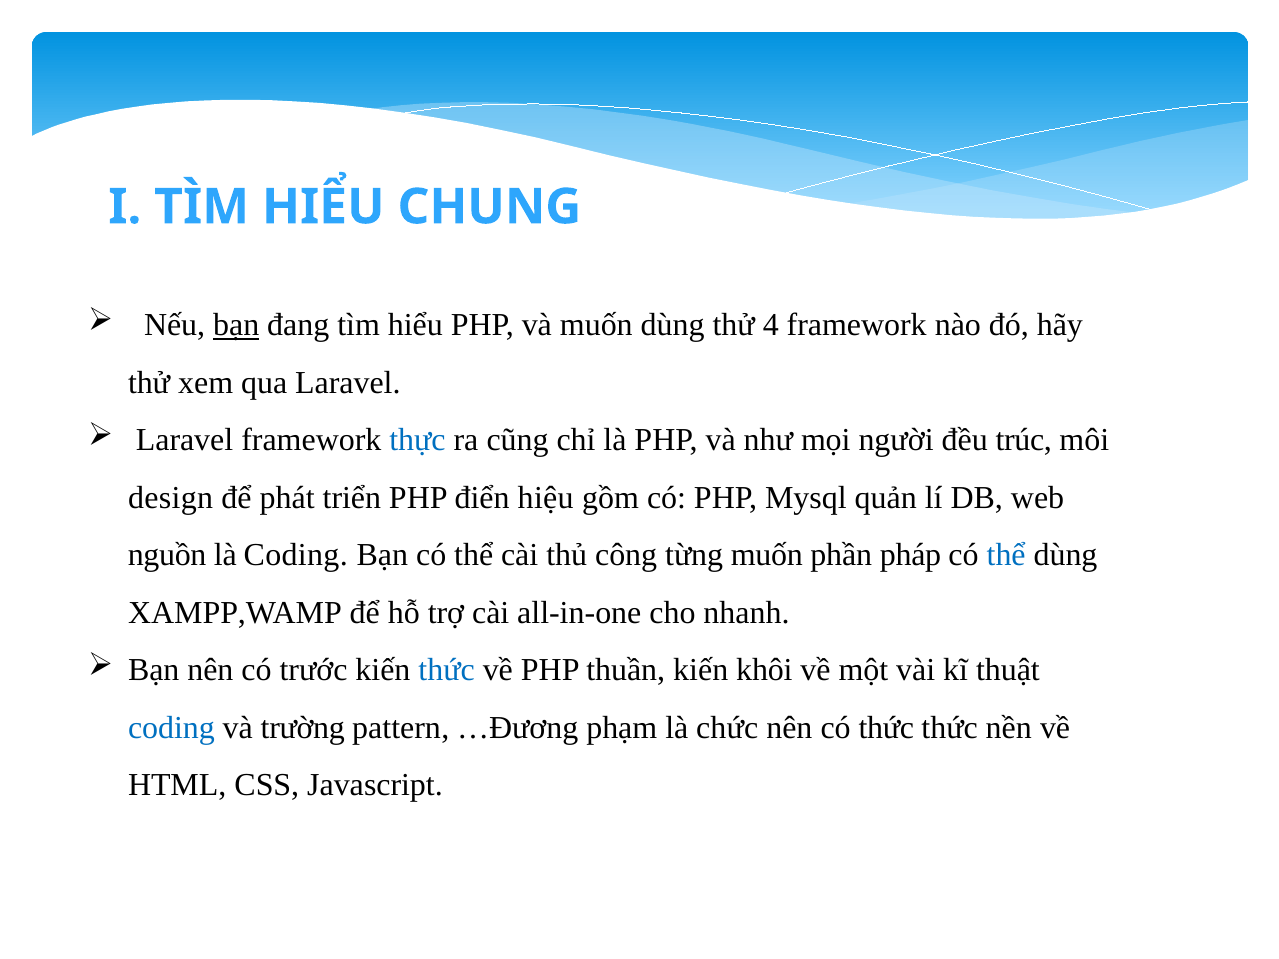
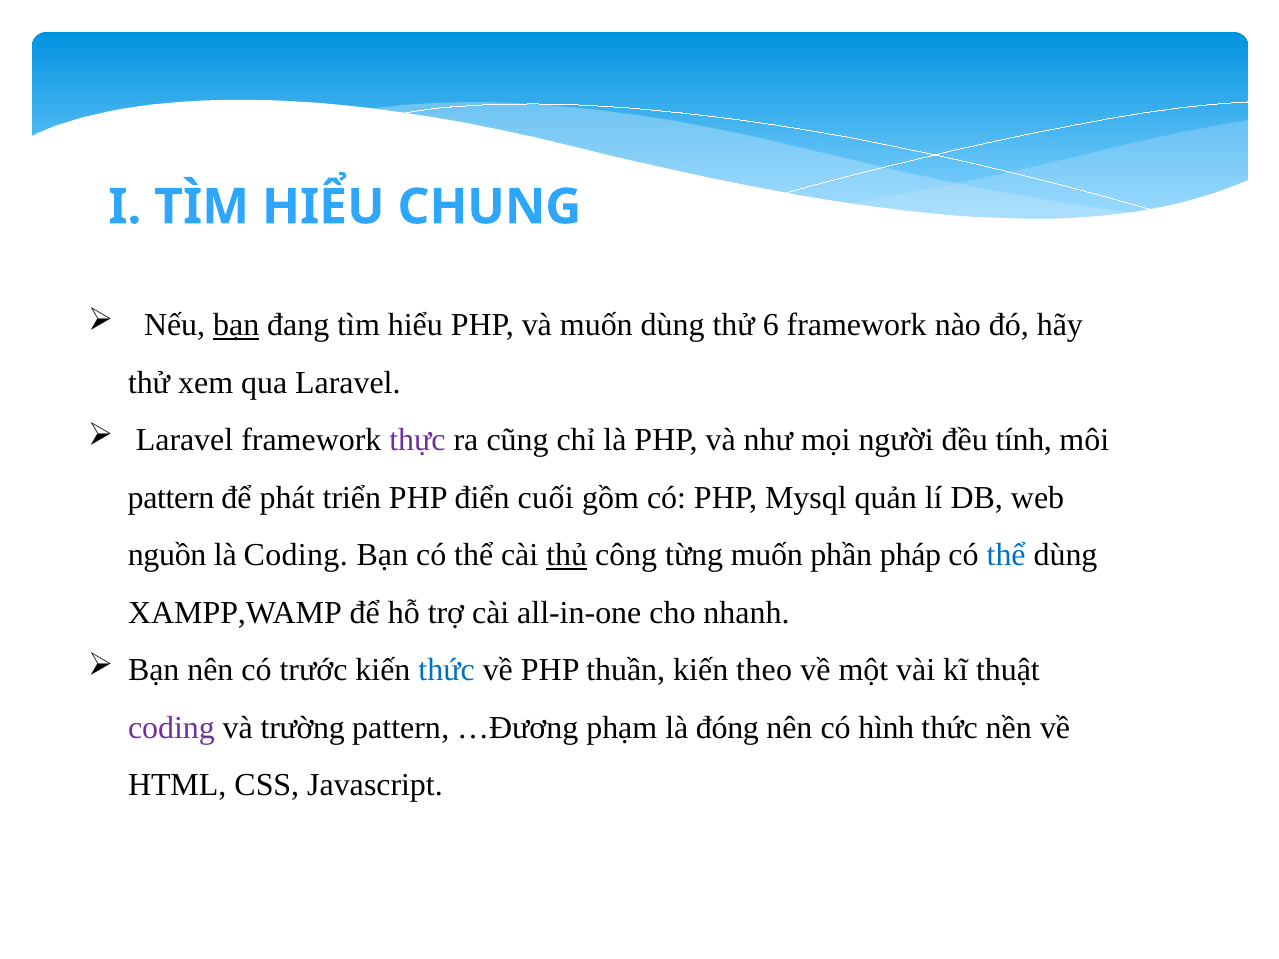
4: 4 -> 6 (771, 325)
thực colour: blue -> purple (417, 440)
trúc: trúc -> tính (1024, 440)
design: design -> pattern (171, 498)
hiệu: hiệu -> cuối (546, 498)
thủ underline: none -> present (567, 555)
khôi: khôi -> theo (764, 670)
coding colour: blue -> purple (171, 728)
chức: chức -> đóng (727, 728)
có thức: thức -> hình (886, 728)
